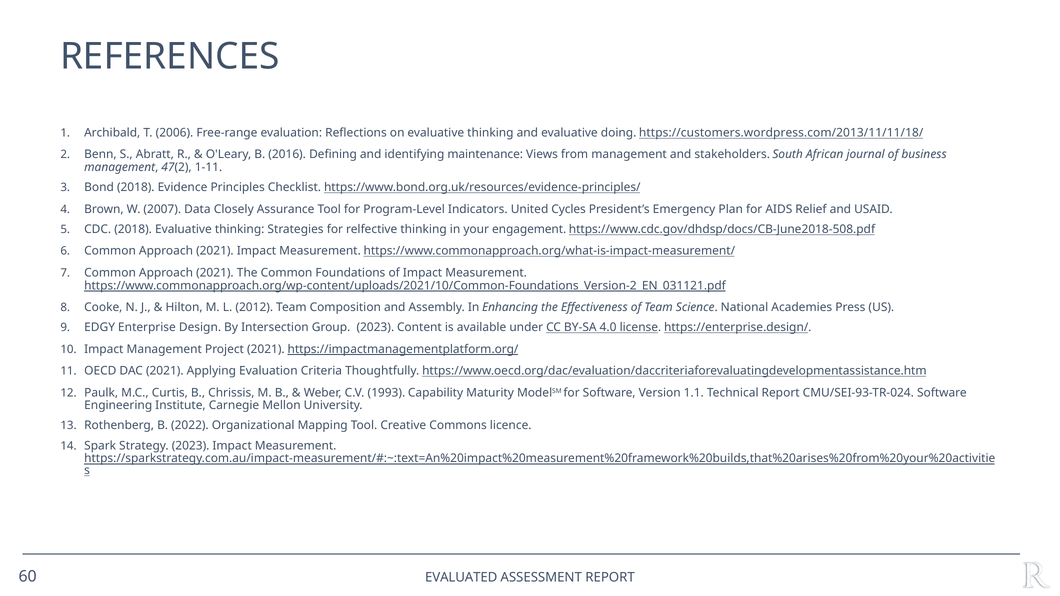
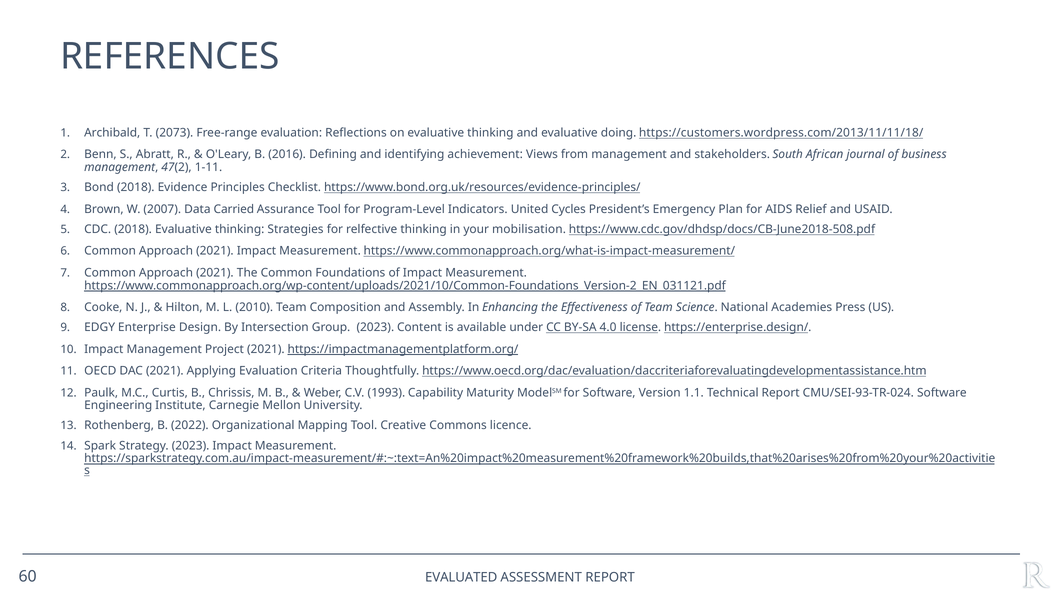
2006: 2006 -> 2073 (175, 133)
maintenance: maintenance -> achievement (485, 155)
Closely: Closely -> Carried (234, 209)
engagement: engagement -> mobilisation (529, 229)
2012: 2012 -> 2010 (254, 307)
